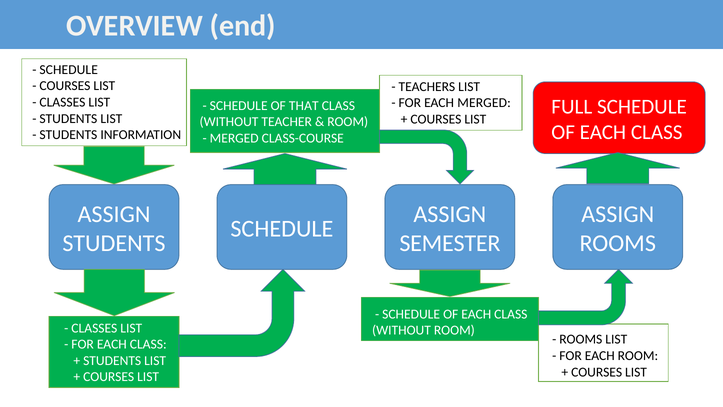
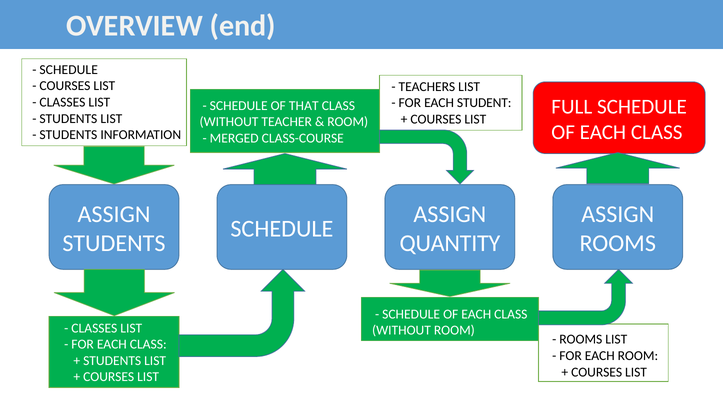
EACH MERGED: MERGED -> STUDENT (484, 103)
SEMESTER: SEMESTER -> QUANTITY (450, 243)
